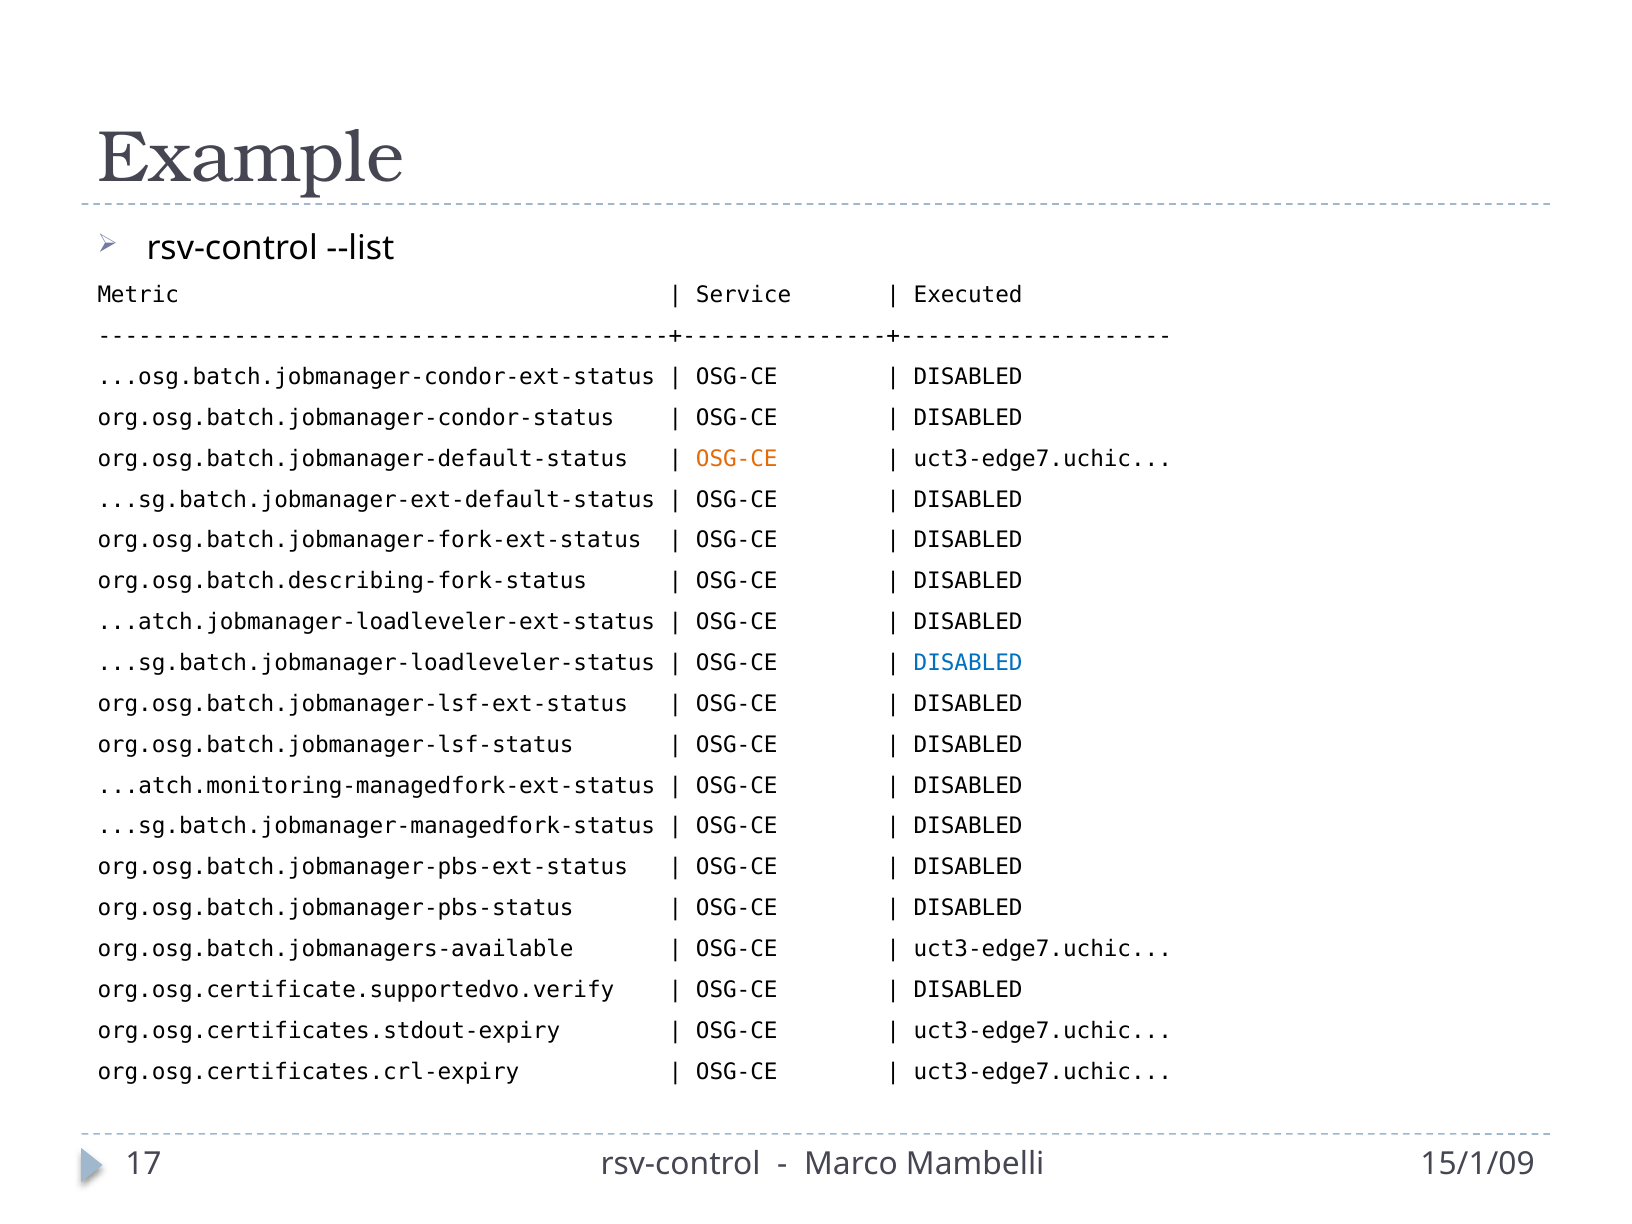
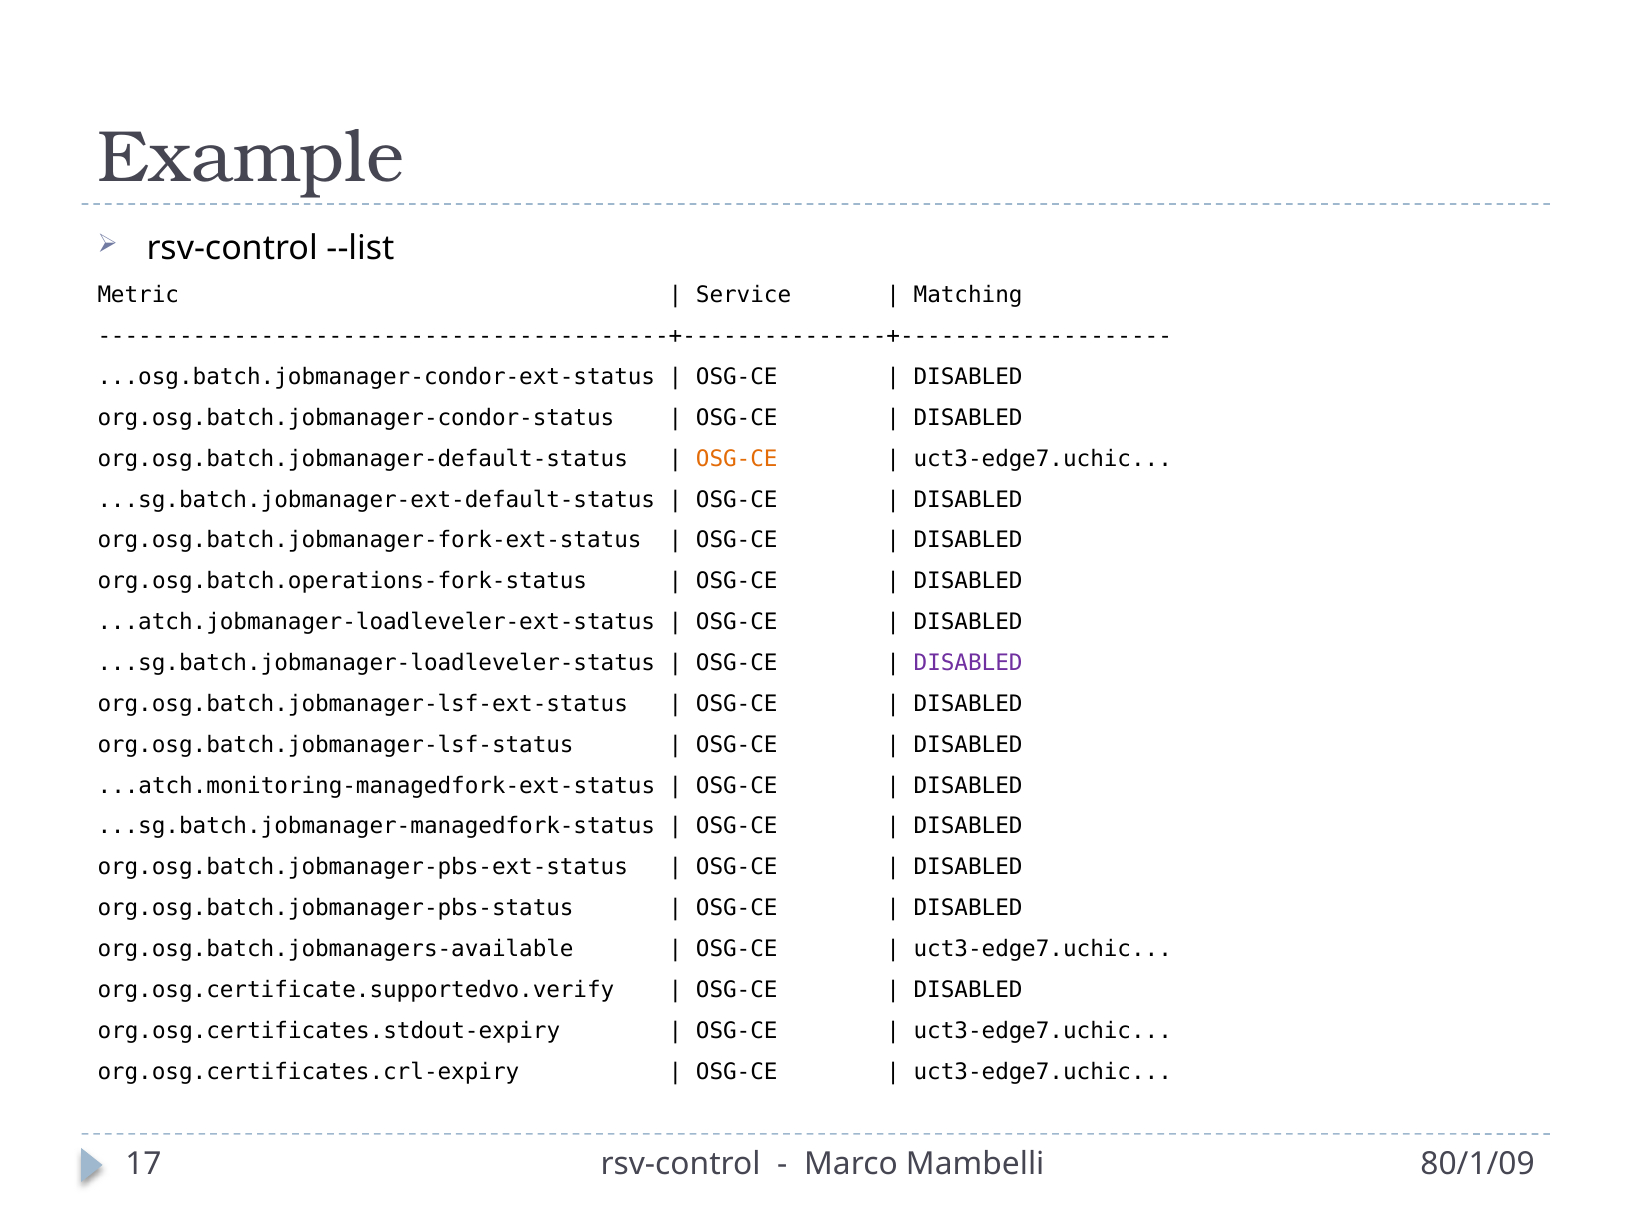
Executed: Executed -> Matching (968, 295)
org.osg.batch.describing-fork-status: org.osg.batch.describing-fork-status -> org.osg.batch.operations-fork-status (342, 581)
DISABLED colour: blue -> purple (968, 663)
15/1/09: 15/1/09 -> 80/1/09 (1478, 1164)
